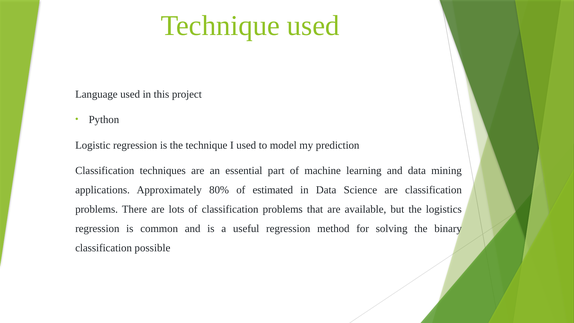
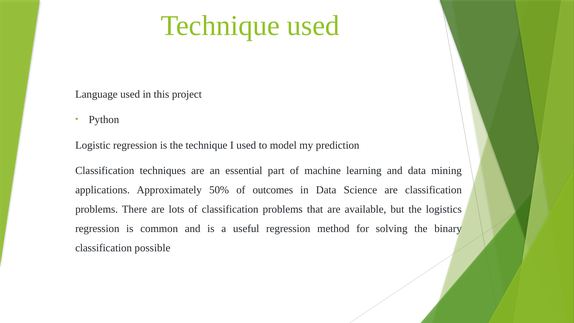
80%: 80% -> 50% (219, 190)
estimated: estimated -> outcomes (273, 190)
